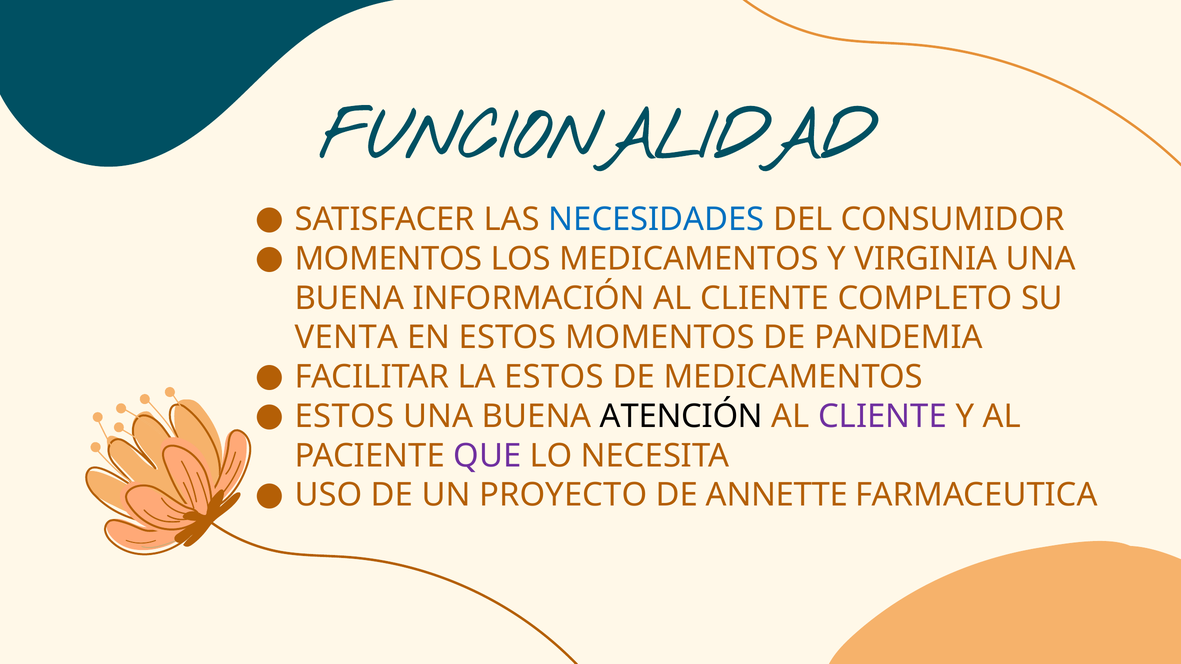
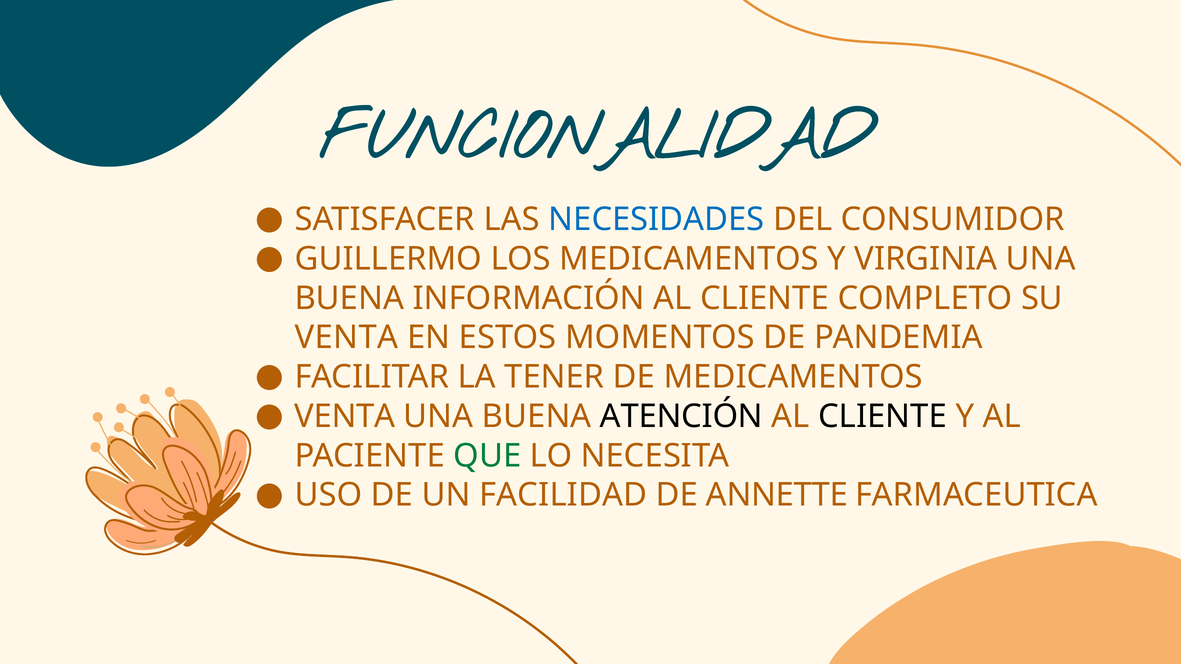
MOMENTOS: MOMENTOS -> GUILLERMO (388, 259)
LA ESTOS: ESTOS -> TENER (554, 377)
ESTOS: ESTOS -> VENTA (345, 417)
CLIENTE colour: purple -> black (882, 417)
QUE colour: purple -> green (487, 456)
PROYECTO: PROYECTO -> FACILIDAD (563, 495)
